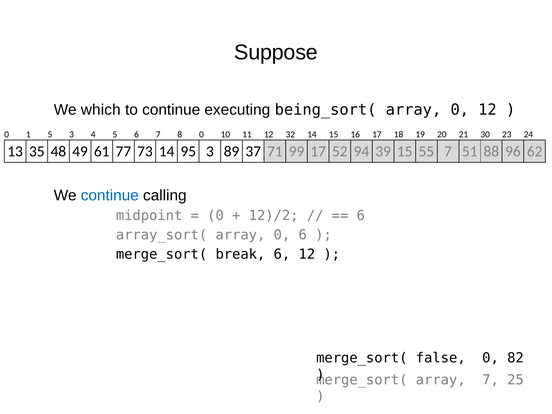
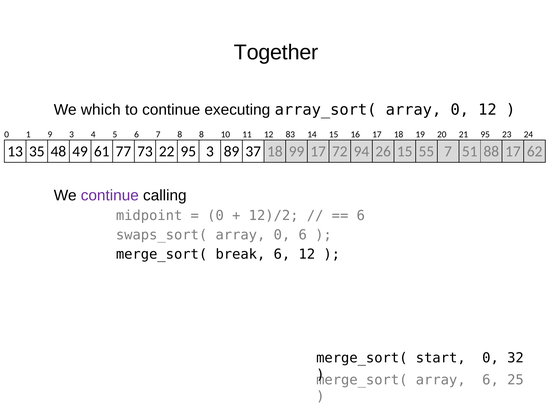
Suppose: Suppose -> Together (276, 53)
being_sort(: being_sort( -> array_sort( (326, 110)
1 5: 5 -> 9 (50, 134)
8 0: 0 -> 8 (201, 134)
32: 32 -> 83 (290, 134)
21 30: 30 -> 95 (485, 134)
73 14: 14 -> 22 (167, 151)
37 71: 71 -> 18 (275, 151)
52: 52 -> 72 (340, 151)
39: 39 -> 26 (383, 151)
88 96: 96 -> 17 (513, 151)
continue colour: blue -> purple (110, 196)
array_sort(: array_sort( -> swaps_sort( (162, 235)
false: false -> start (441, 358)
82: 82 -> 32 (515, 358)
array 7: 7 -> 6 (491, 380)
